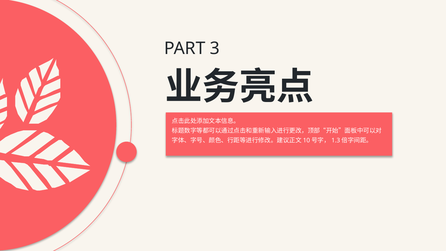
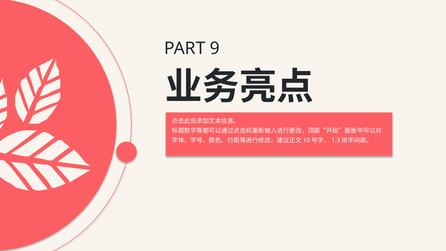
3: 3 -> 9 (215, 48)
